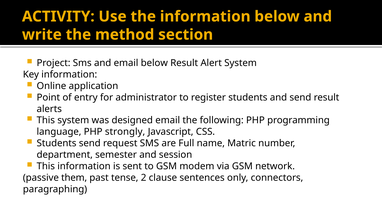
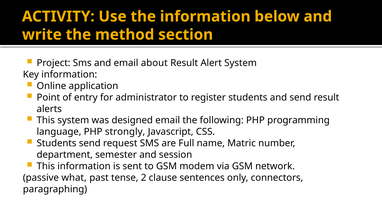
email below: below -> about (154, 63)
them: them -> what (74, 178)
